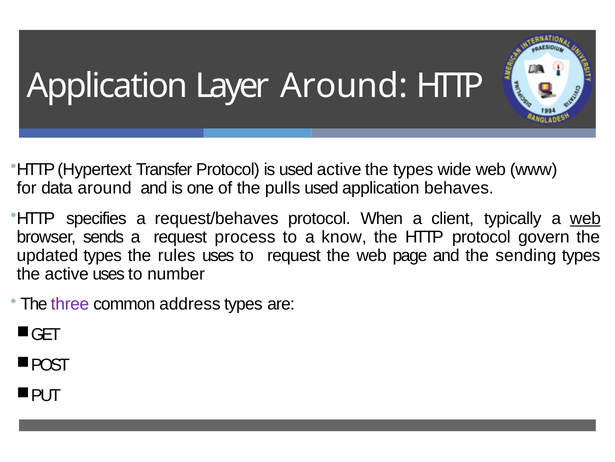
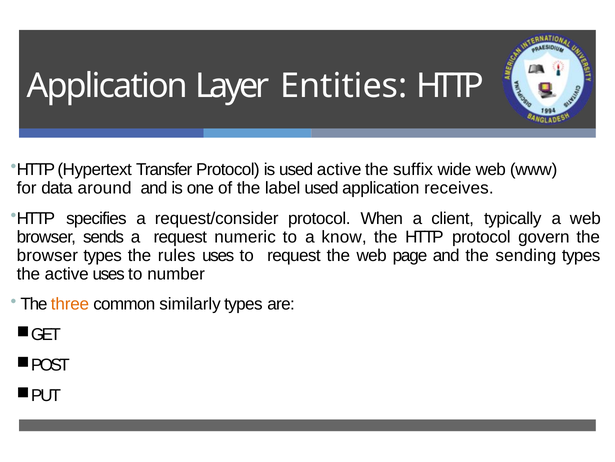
Layer Around: Around -> Entities (344, 86)
the types: types -> suffix (413, 169)
pulls: pulls -> label (283, 188)
behaves: behaves -> receives (459, 188)
request/behaves: request/behaves -> request/consider (217, 218)
web underline: present -> none (585, 218)
process: process -> numeric (245, 237)
updated: updated -> browser (47, 255)
three colour: purple -> orange (70, 304)
address: address -> similarly (190, 304)
